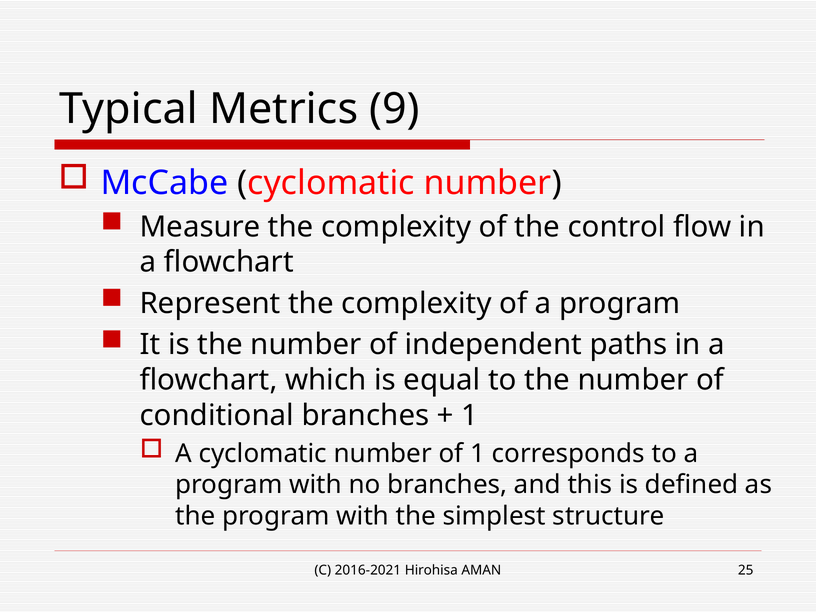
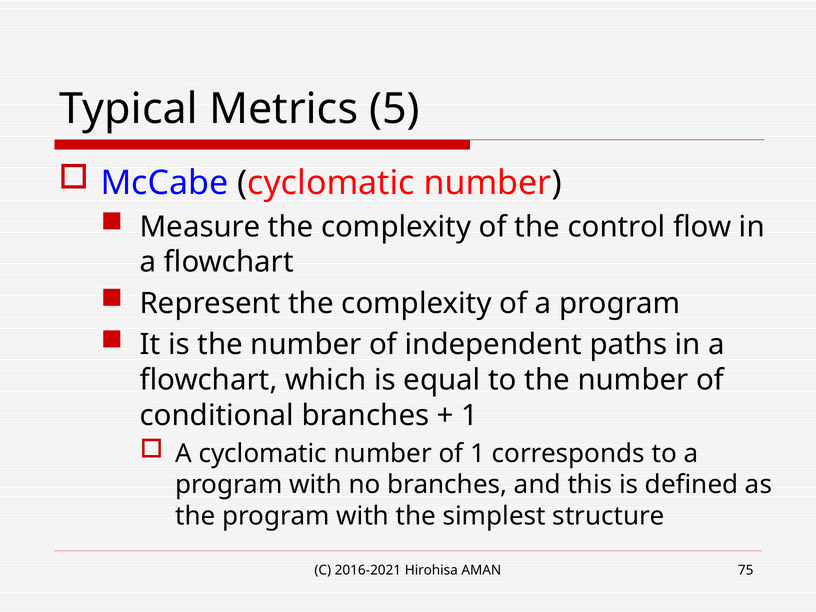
9: 9 -> 5 (395, 109)
25: 25 -> 75 (746, 571)
